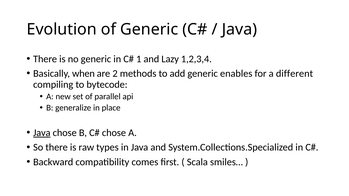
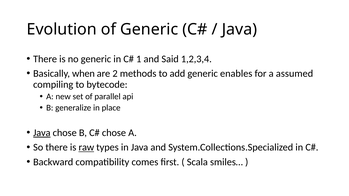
Lazy: Lazy -> Said (170, 59)
different: different -> assumed (295, 74)
raw underline: none -> present (86, 148)
